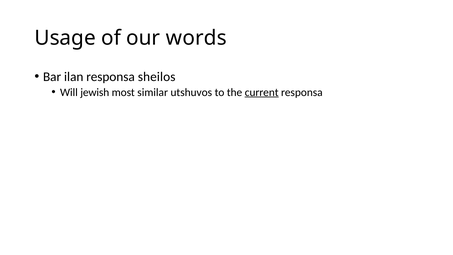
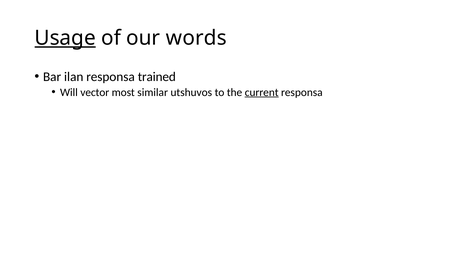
Usage underline: none -> present (65, 38)
sheilos: sheilos -> trained (157, 77)
jewish: jewish -> vector (95, 92)
